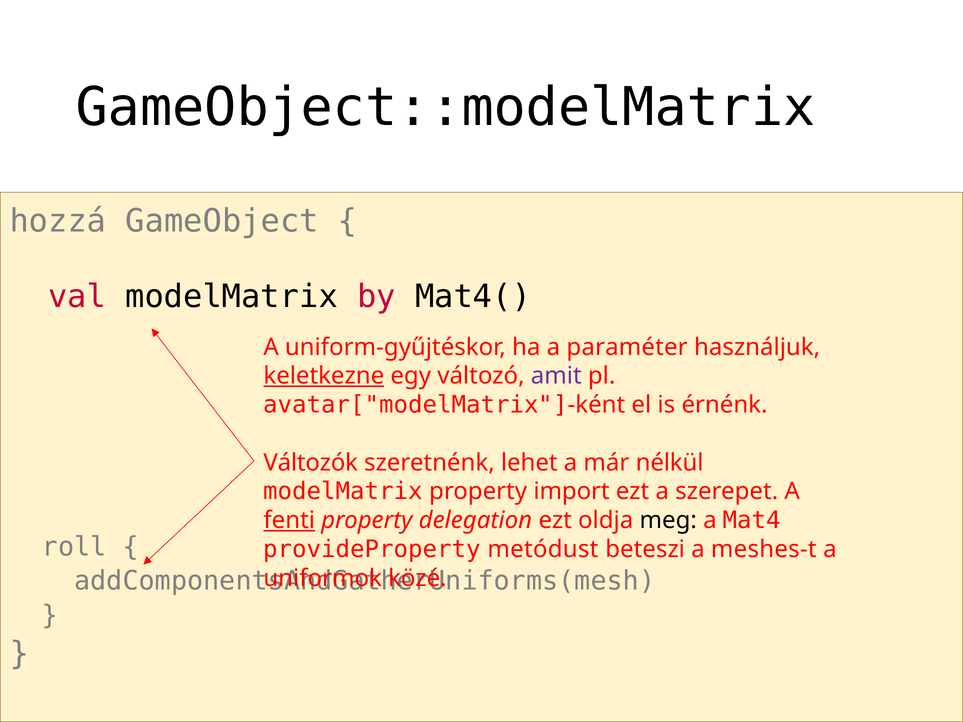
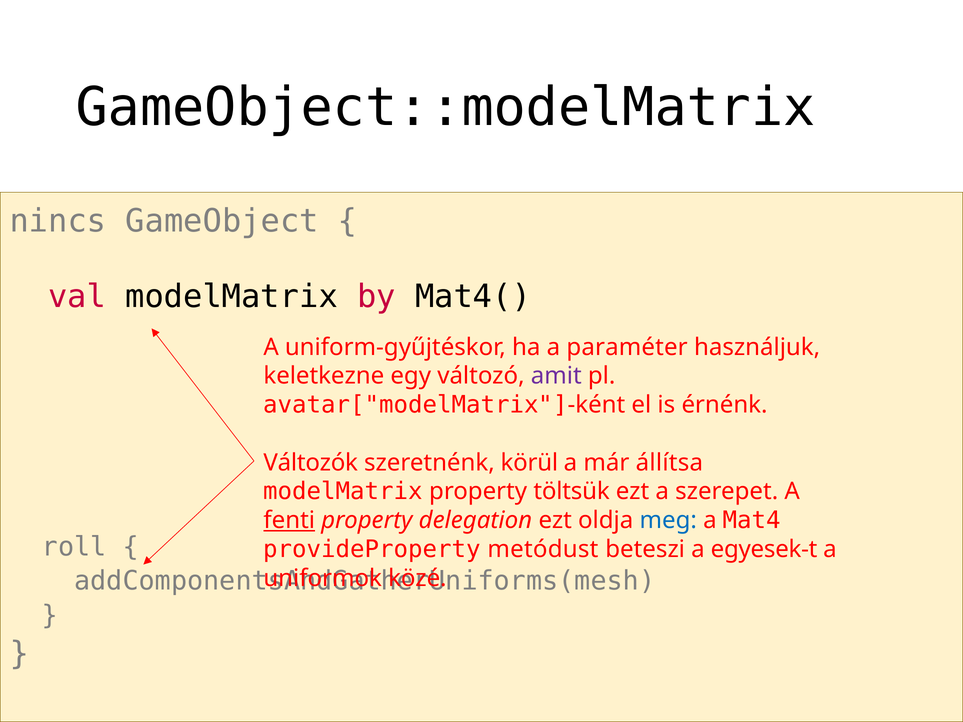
hozzá: hozzá -> nincs (58, 221)
keletkezne underline: present -> none (324, 376)
lehet: lehet -> körül (529, 463)
nélkül: nélkül -> állítsa (669, 463)
import: import -> töltsük (572, 492)
meg colour: black -> blue (668, 521)
meshes-t: meshes-t -> egyesek-t (764, 549)
